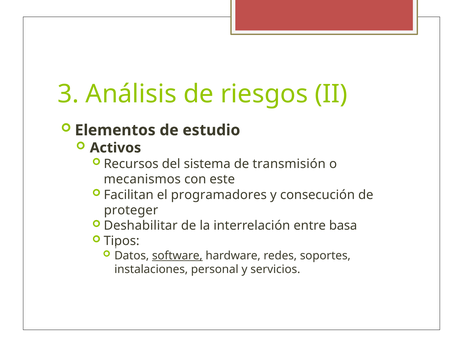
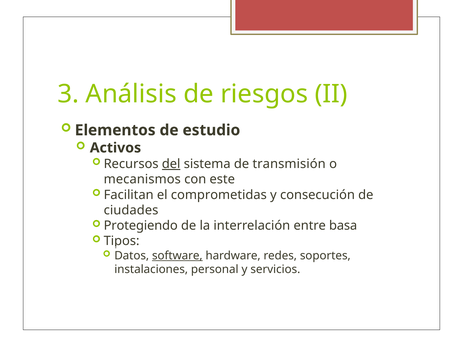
del underline: none -> present (171, 164)
programadores: programadores -> comprometidas (219, 195)
proteger: proteger -> ciudades (131, 210)
Deshabilitar: Deshabilitar -> Protegiendo (141, 226)
